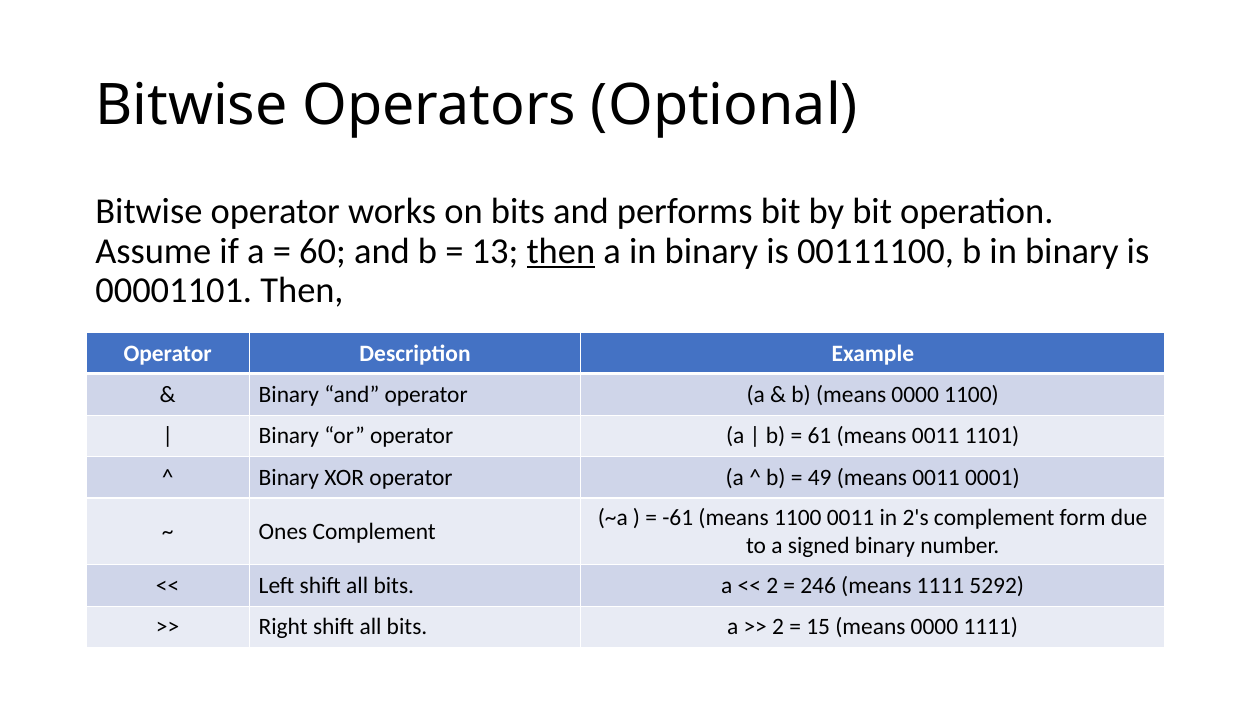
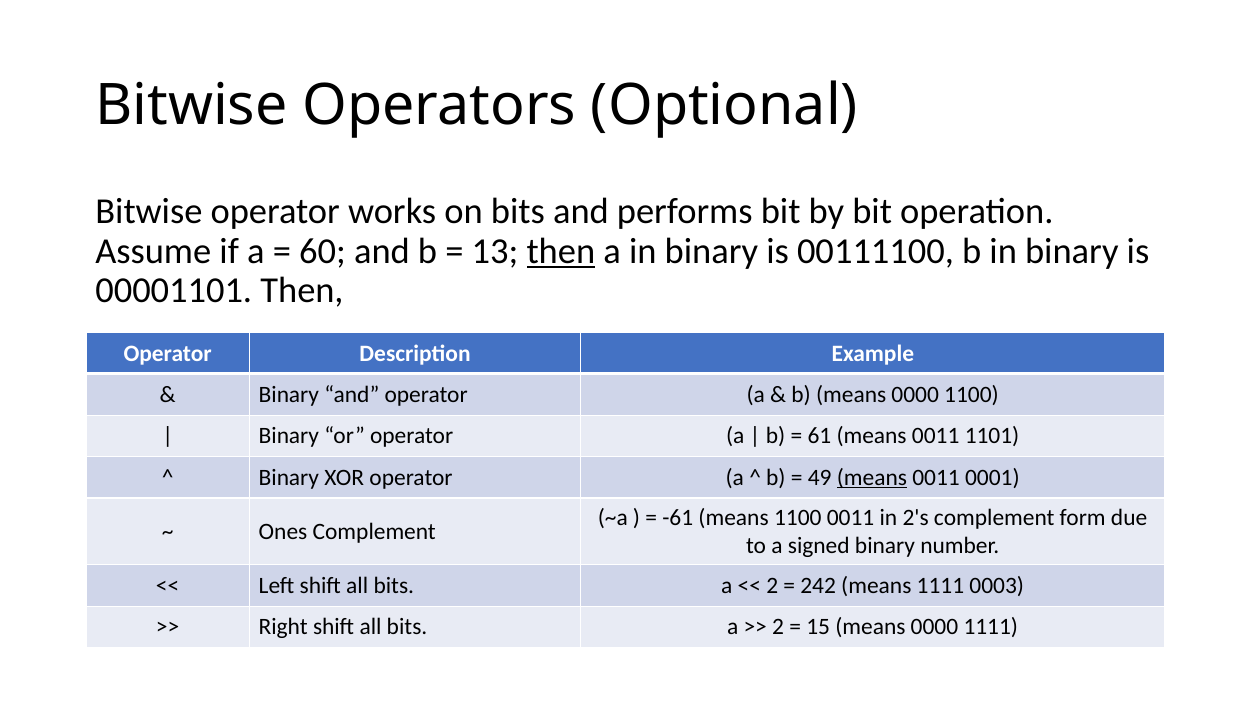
means underline: none -> present (872, 477)
246: 246 -> 242 (818, 585)
5292: 5292 -> 0003 (997, 585)
